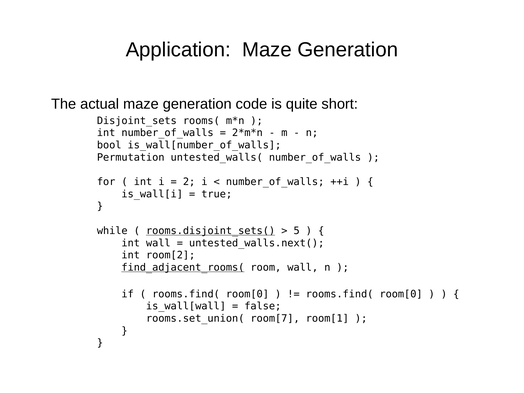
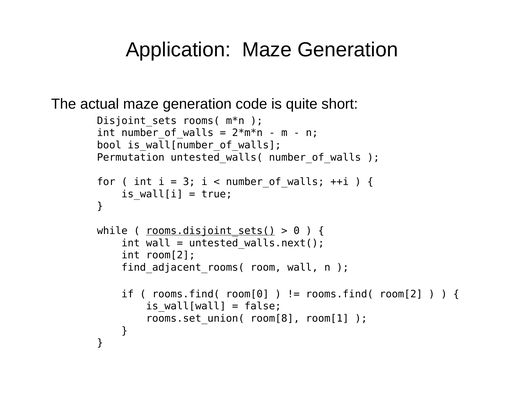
2: 2 -> 3 (189, 182)
5: 5 -> 0 (297, 231)
find_adjacent_rooms( underline: present -> none (183, 267)
room[0: room[0 -> room[2 (401, 294)
room[7: room[7 -> room[8 (275, 318)
